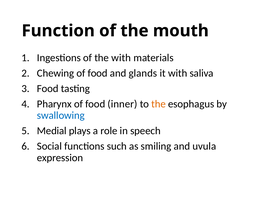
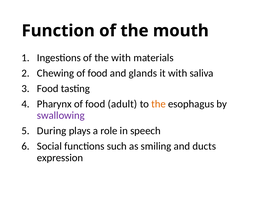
inner: inner -> adult (122, 104)
swallowing colour: blue -> purple (61, 115)
Medial: Medial -> During (52, 131)
uvula: uvula -> ducts (204, 146)
